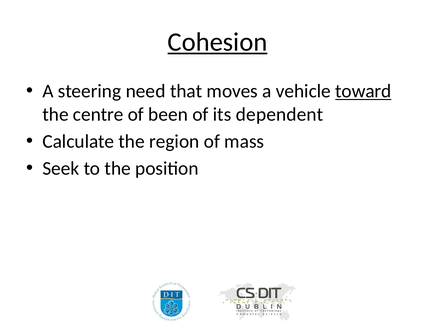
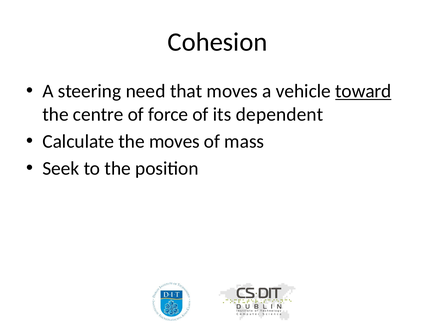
Cohesion underline: present -> none (217, 42)
been: been -> force (168, 114)
the region: region -> moves (174, 142)
